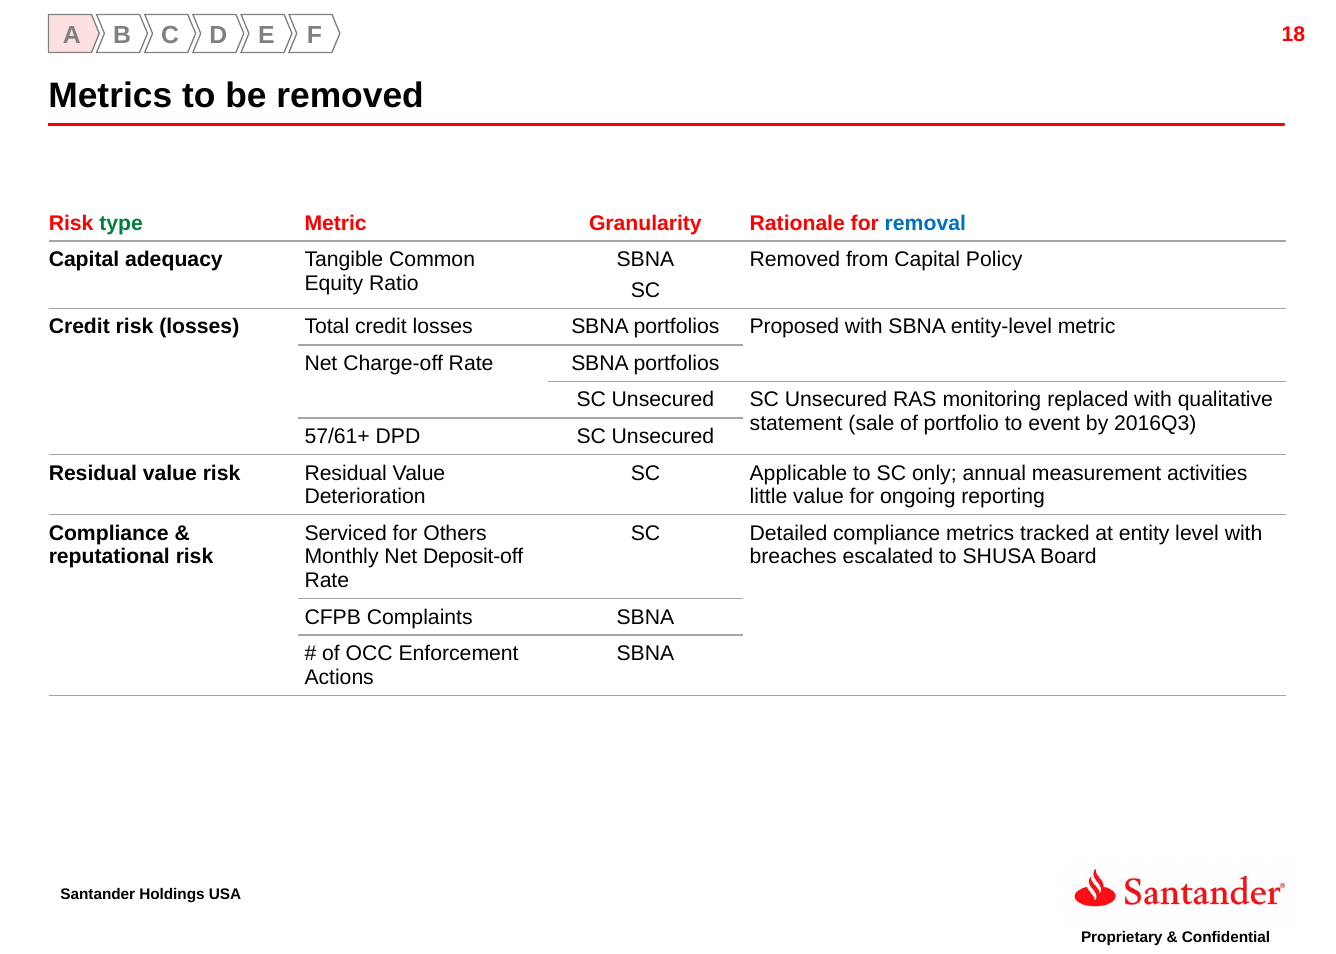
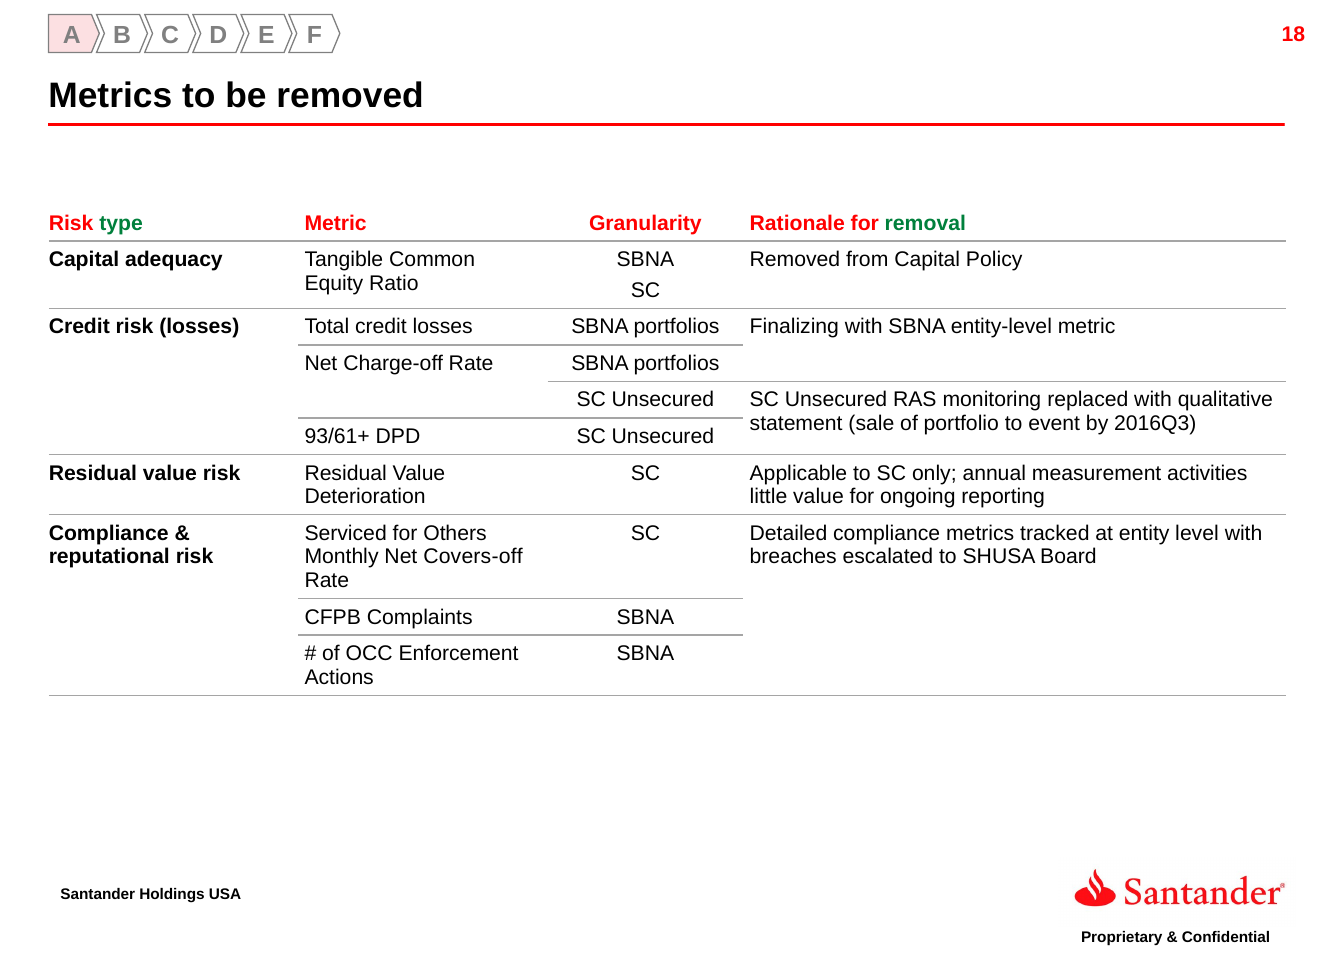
removal colour: blue -> green (925, 223)
Proposed: Proposed -> Finalizing (794, 327)
57/61+: 57/61+ -> 93/61+ (337, 437)
Deposit-off: Deposit-off -> Covers-off (473, 557)
